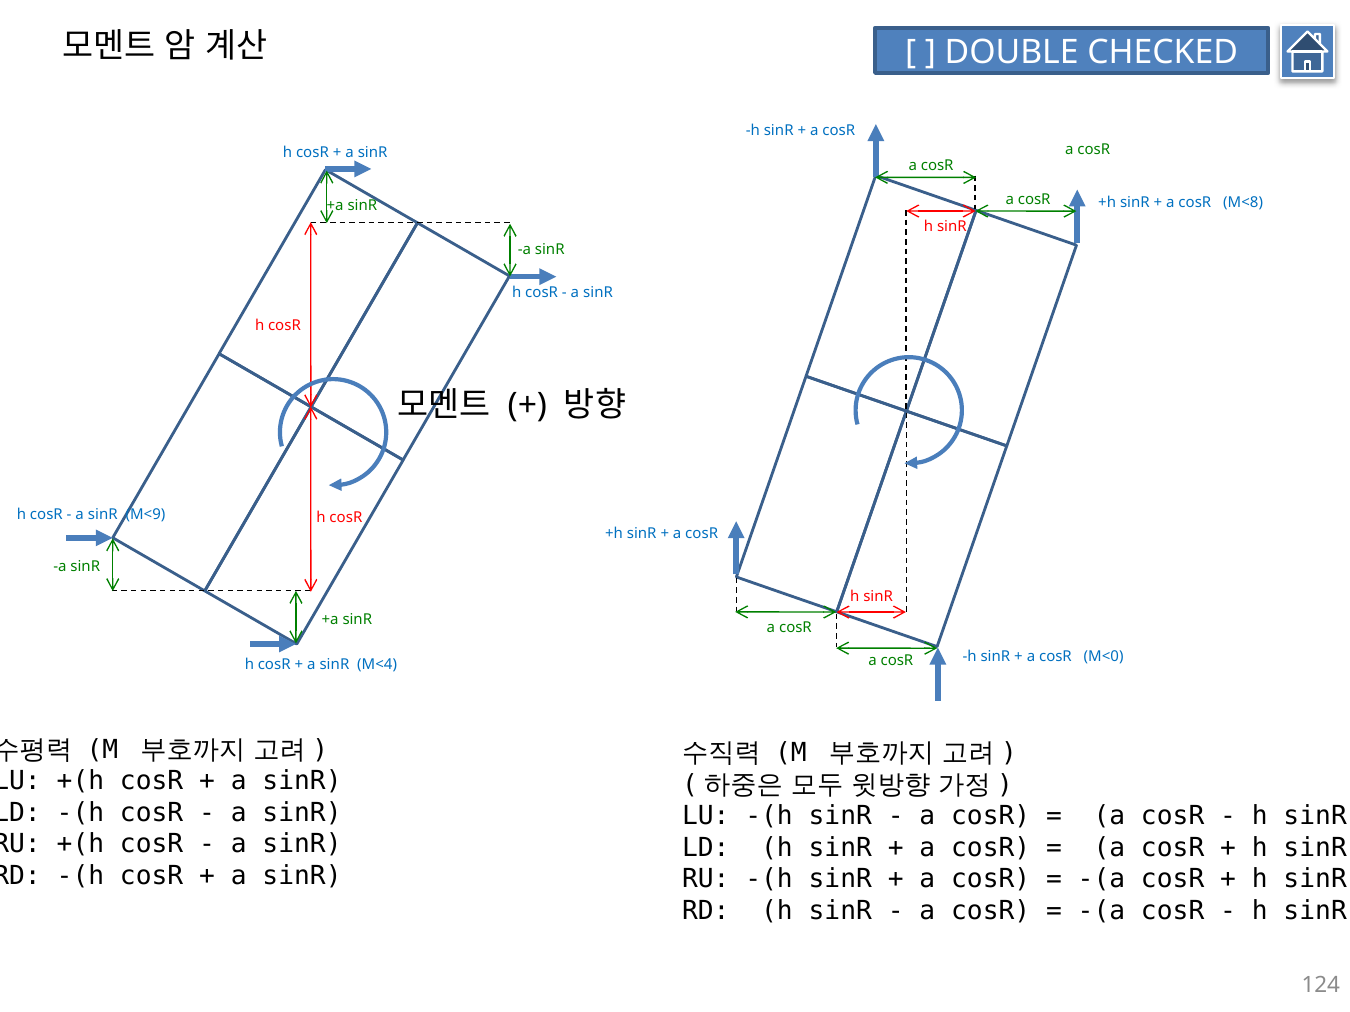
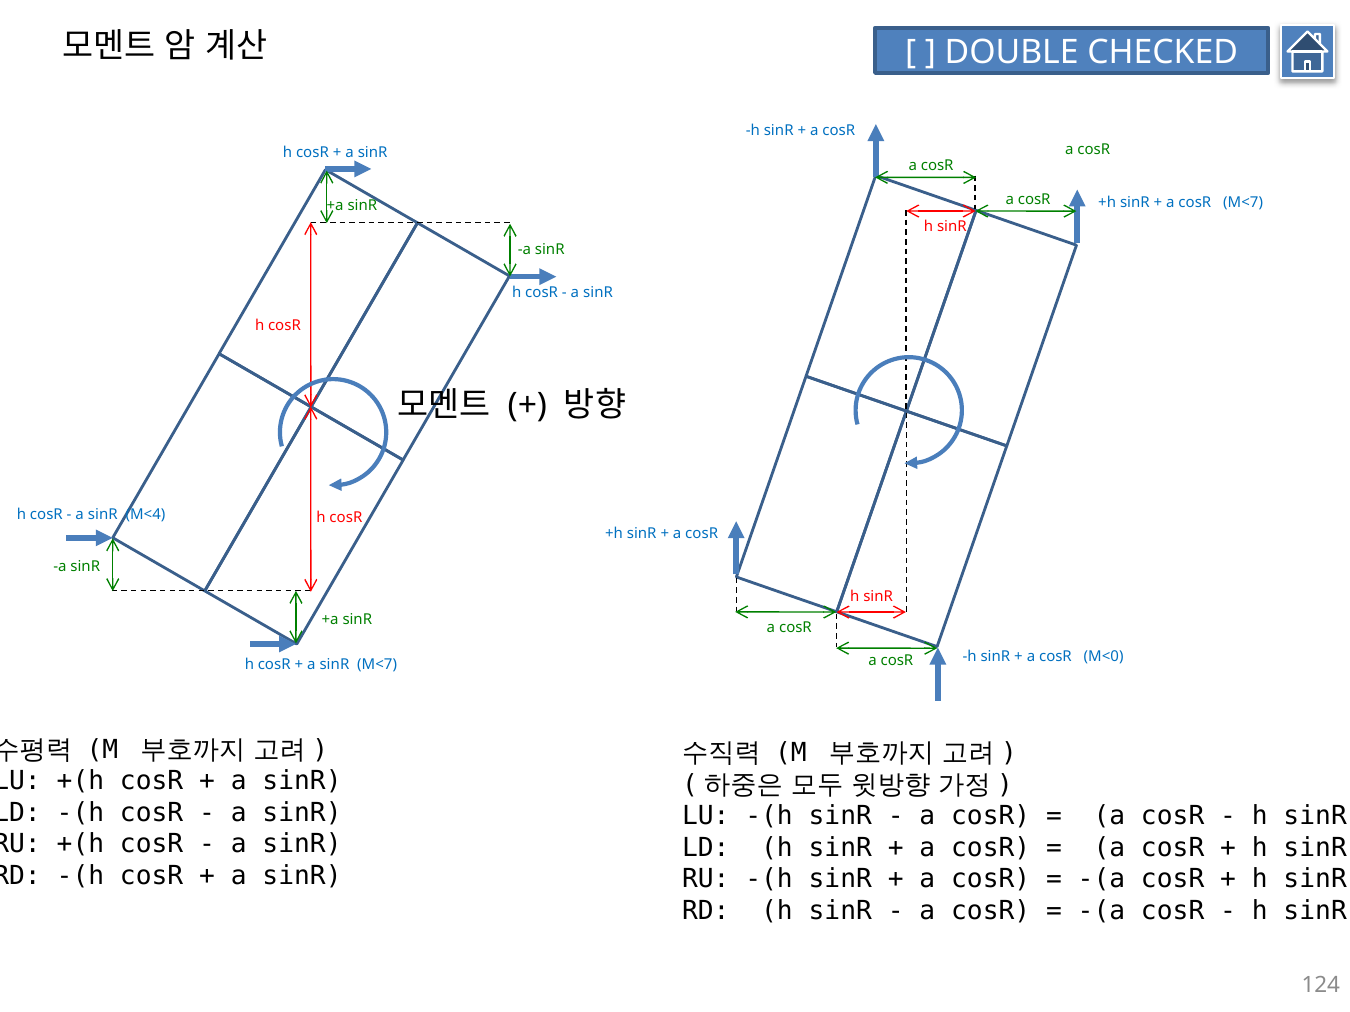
cosR M<8: M<8 -> M<7 (1243, 203)
M<9: M<9 -> M<4 (145, 515)
sinR M<4: M<4 -> M<7 (377, 665)
